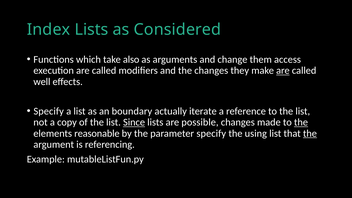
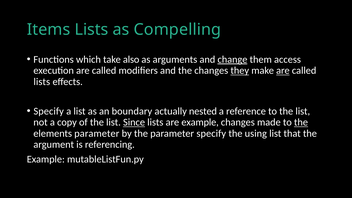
Index: Index -> Items (49, 30)
Considered: Considered -> Compelling (177, 30)
change underline: none -> present (232, 60)
they underline: none -> present (240, 71)
well: well -> lists (42, 82)
iterate: iterate -> nested (203, 111)
are possible: possible -> example (200, 122)
elements reasonable: reasonable -> parameter (97, 133)
the underline: present -> none (310, 133)
